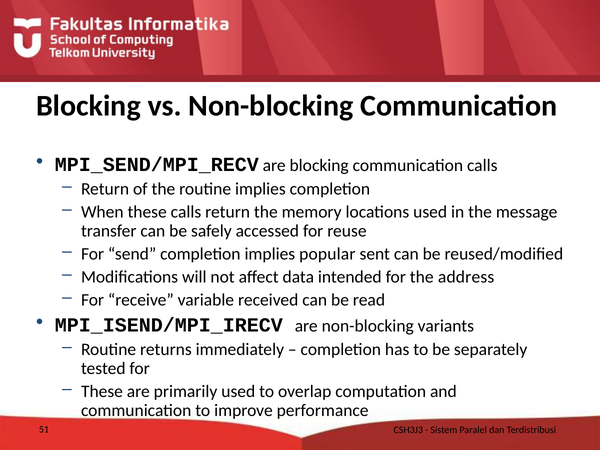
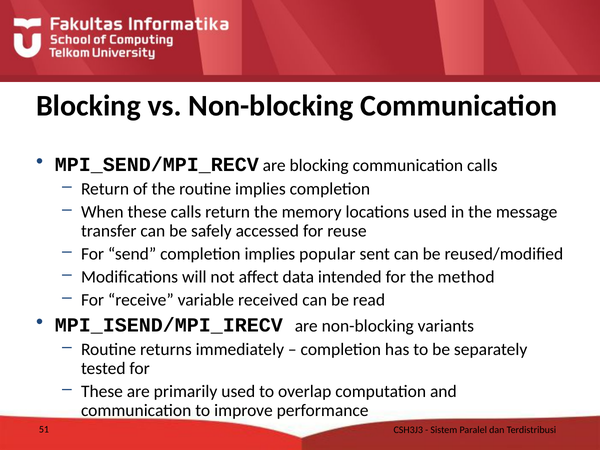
address: address -> method (466, 277)
